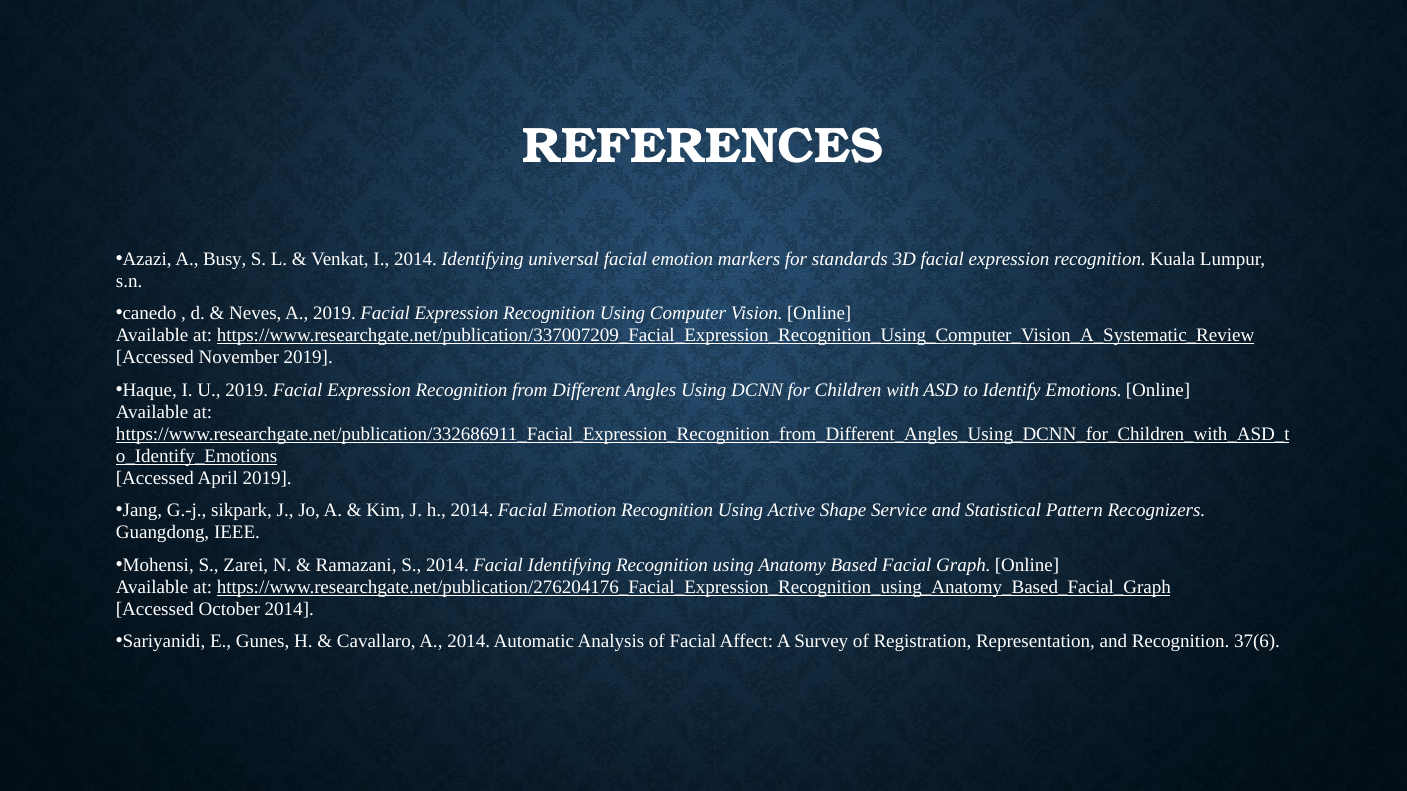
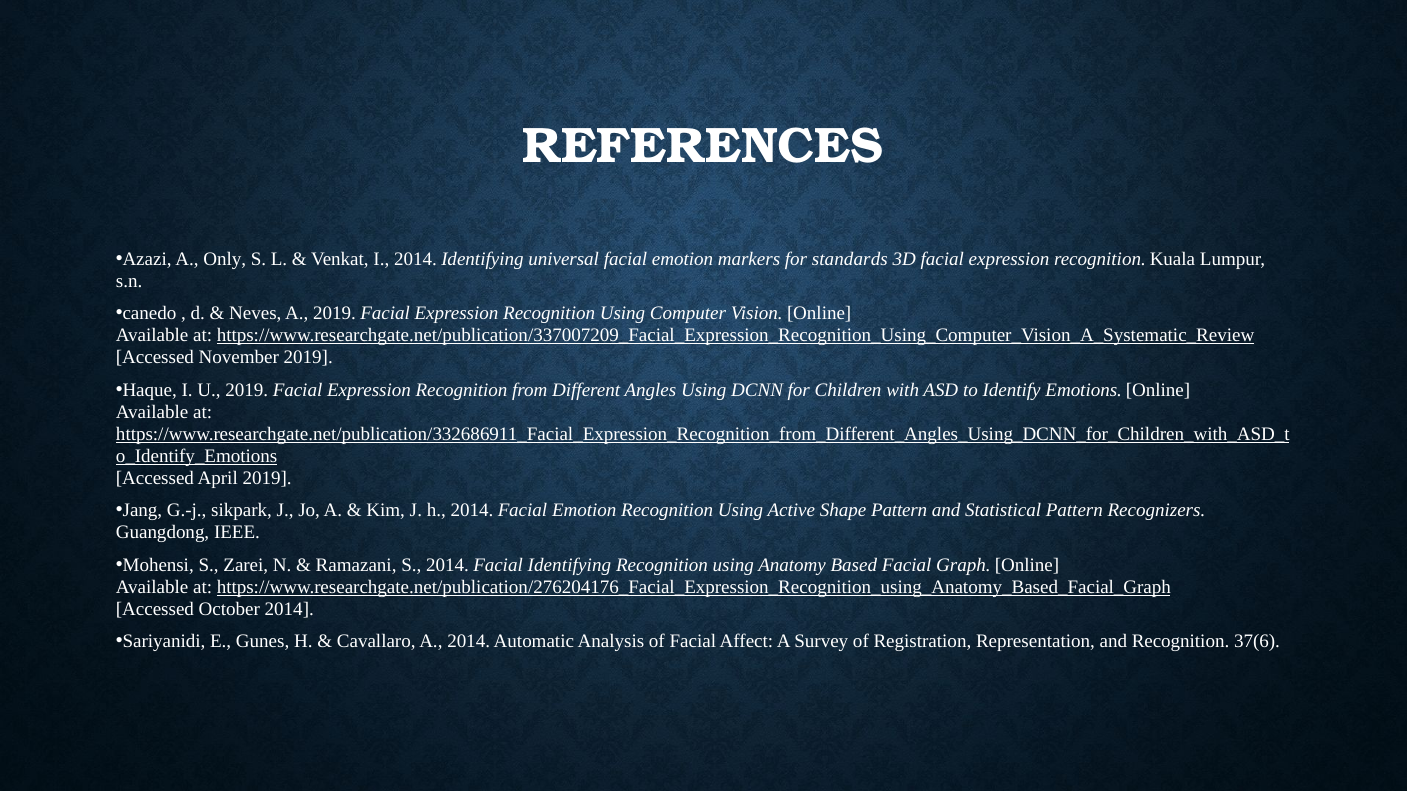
Busy: Busy -> Only (225, 259)
Shape Service: Service -> Pattern (899, 511)
